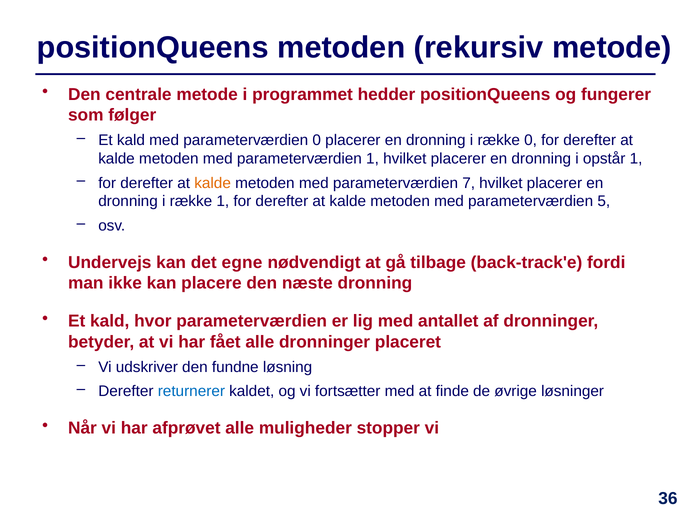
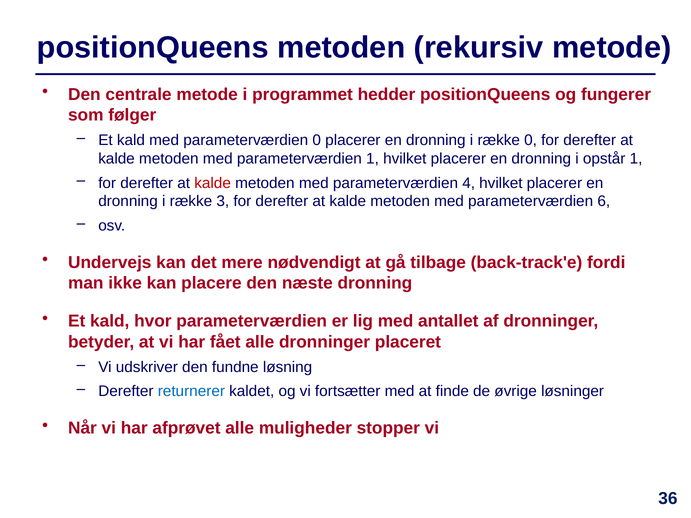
kalde colour: orange -> red (213, 183)
7: 7 -> 4 (469, 183)
række 1: 1 -> 3 (223, 201)
5: 5 -> 6 (604, 201)
egne: egne -> mere (242, 263)
